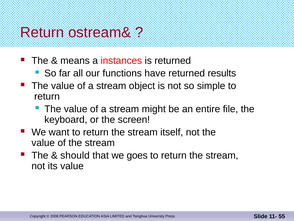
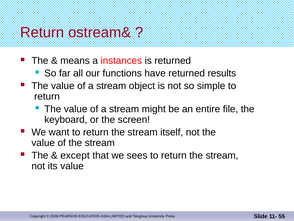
should: should -> except (75, 155)
goes: goes -> sees (137, 155)
